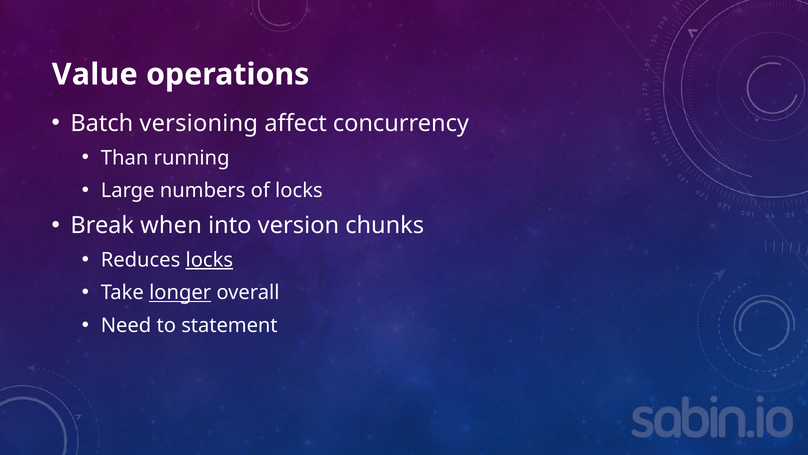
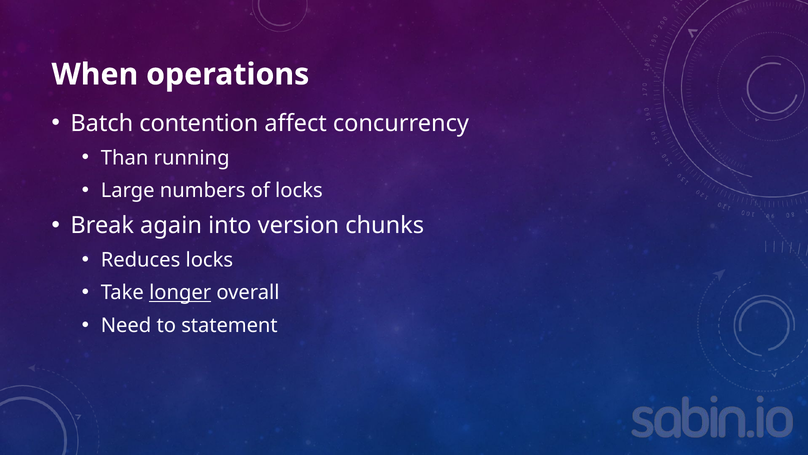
Value: Value -> When (95, 74)
versioning: versioning -> contention (199, 123)
when: when -> again (171, 225)
locks underline: present -> none (209, 260)
